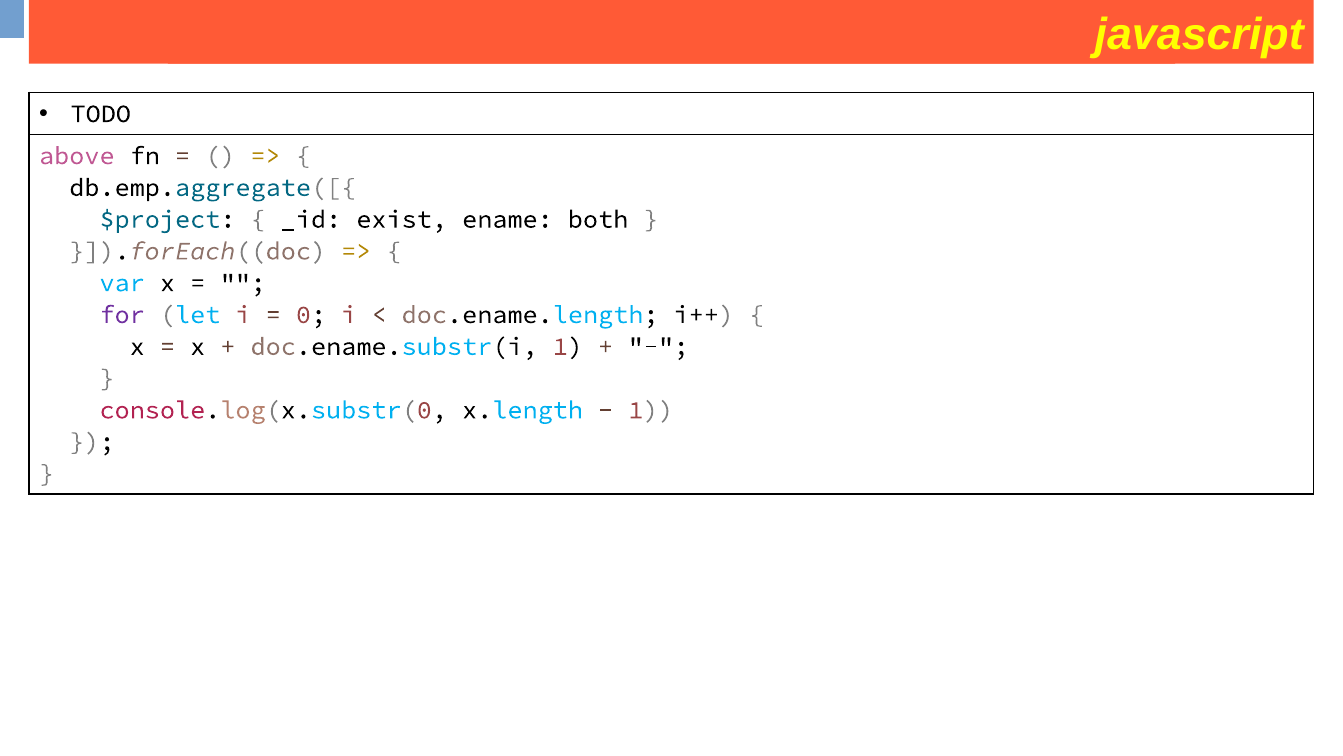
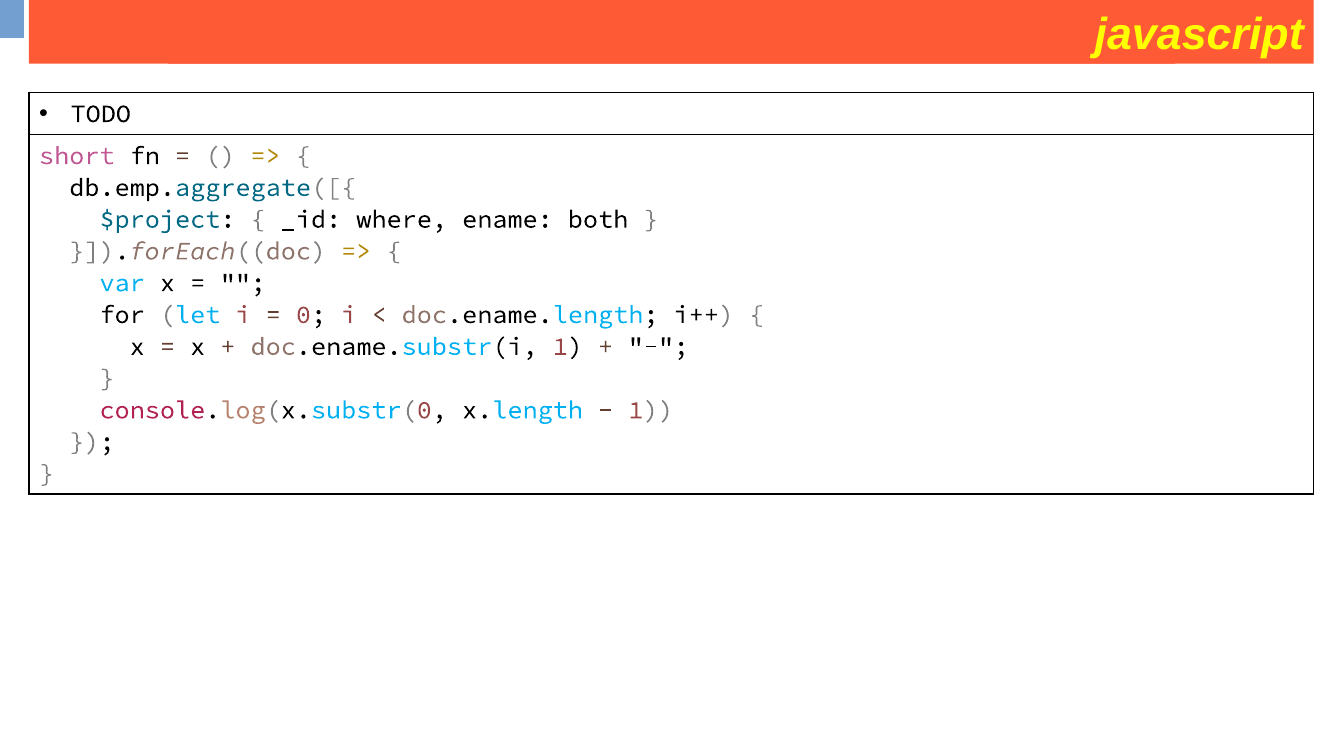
above: above -> short (77, 156)
exist: exist -> where (402, 219)
for colour: purple -> black (122, 314)
